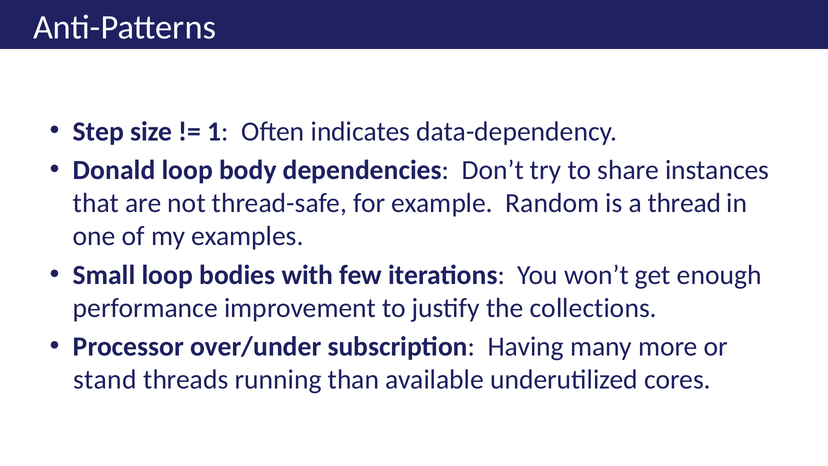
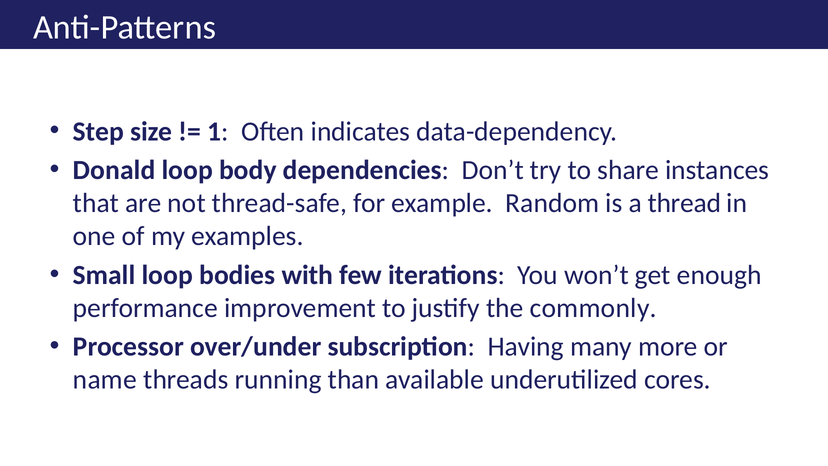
collections: collections -> commonly (593, 308)
stand: stand -> name (105, 380)
